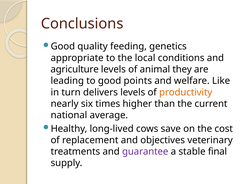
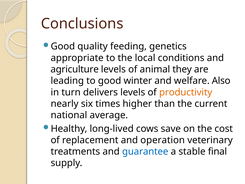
points: points -> winter (138, 81)
Like: Like -> Also (221, 81)
objectives: objectives -> operation (163, 140)
guarantee colour: purple -> blue (145, 151)
